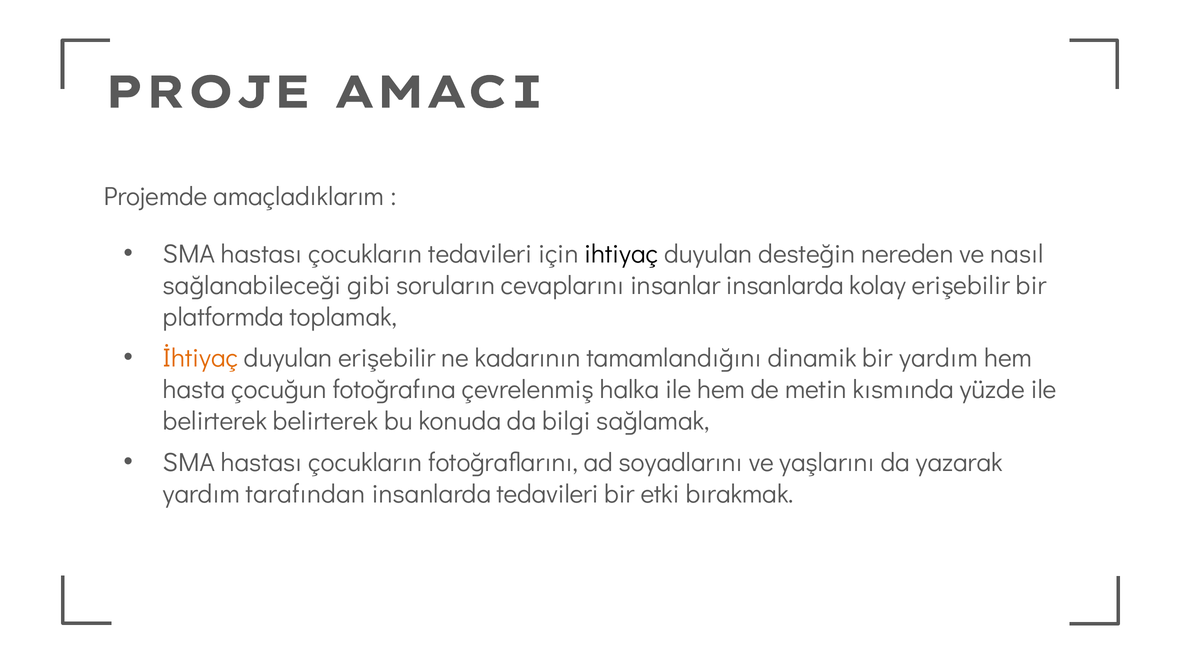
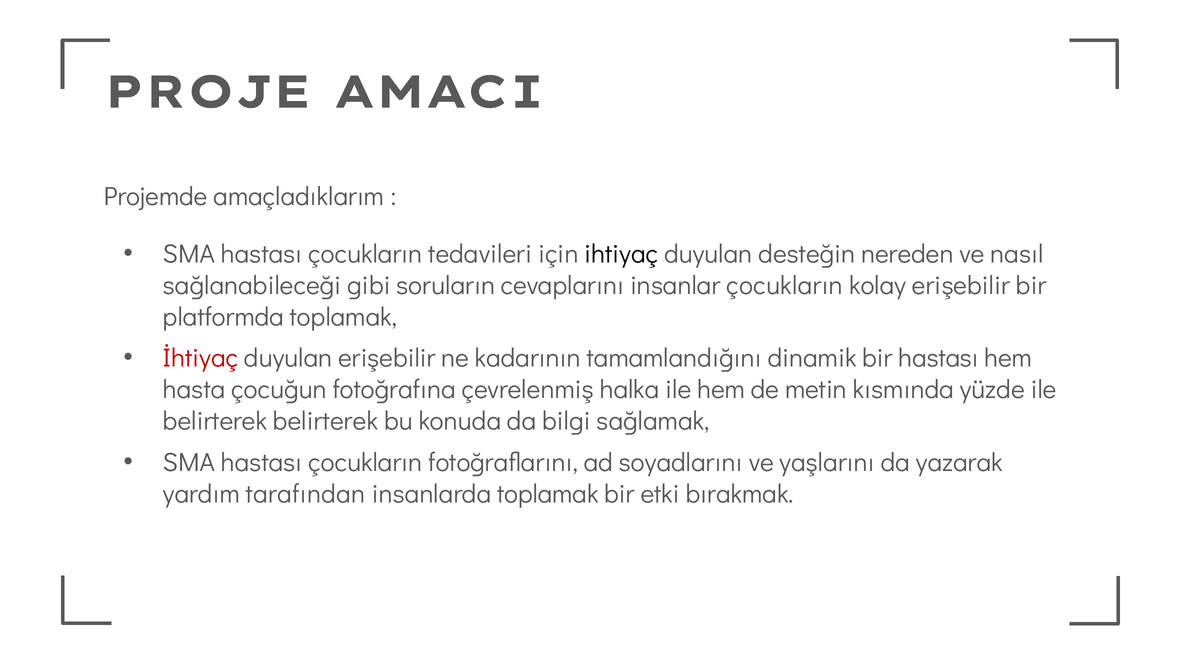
insanlar insanlarda: insanlarda -> çocukların (785, 286)
İhtiyaç colour: orange -> red (201, 358)
bir yardım: yardım -> hastası (939, 358)
insanlarda tedavileri: tedavileri -> toplamak (548, 494)
